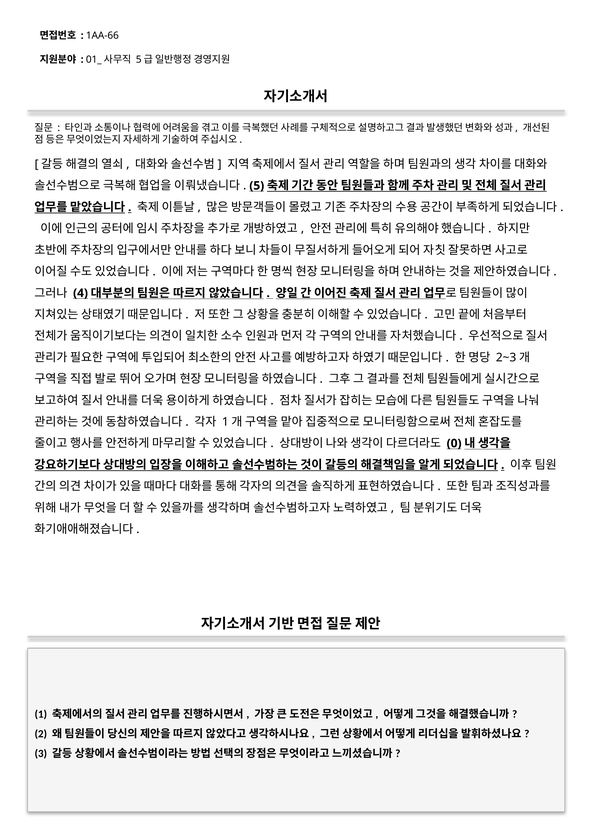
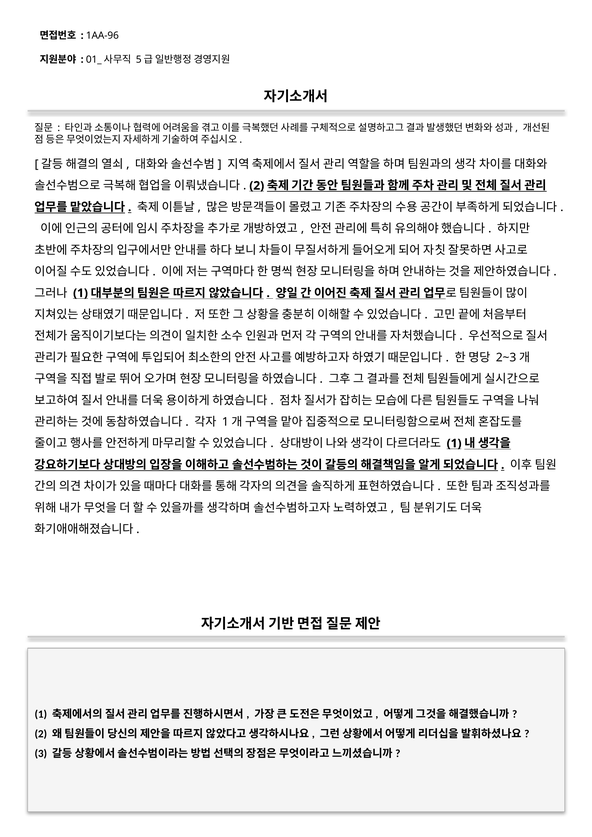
1AA-66: 1AA-66 -> 1AA-96 (102, 36)
5: 5 -> 2 (257, 186)
4: 4 -> 1 (81, 293)
0: 0 -> 1 (454, 444)
